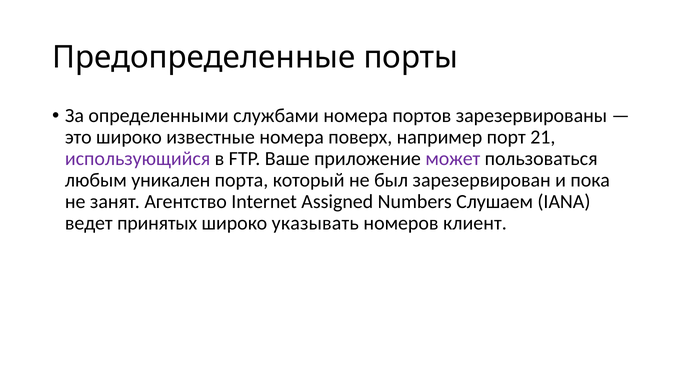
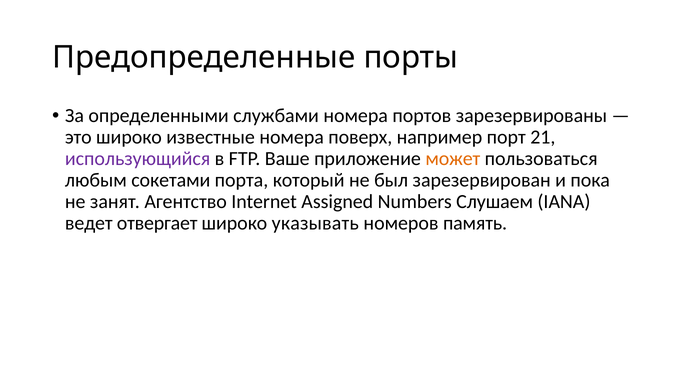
может colour: purple -> orange (453, 159)
уникален: уникален -> сокетами (171, 180)
принятых: принятых -> отвергает (157, 223)
клиент: клиент -> память (475, 223)
